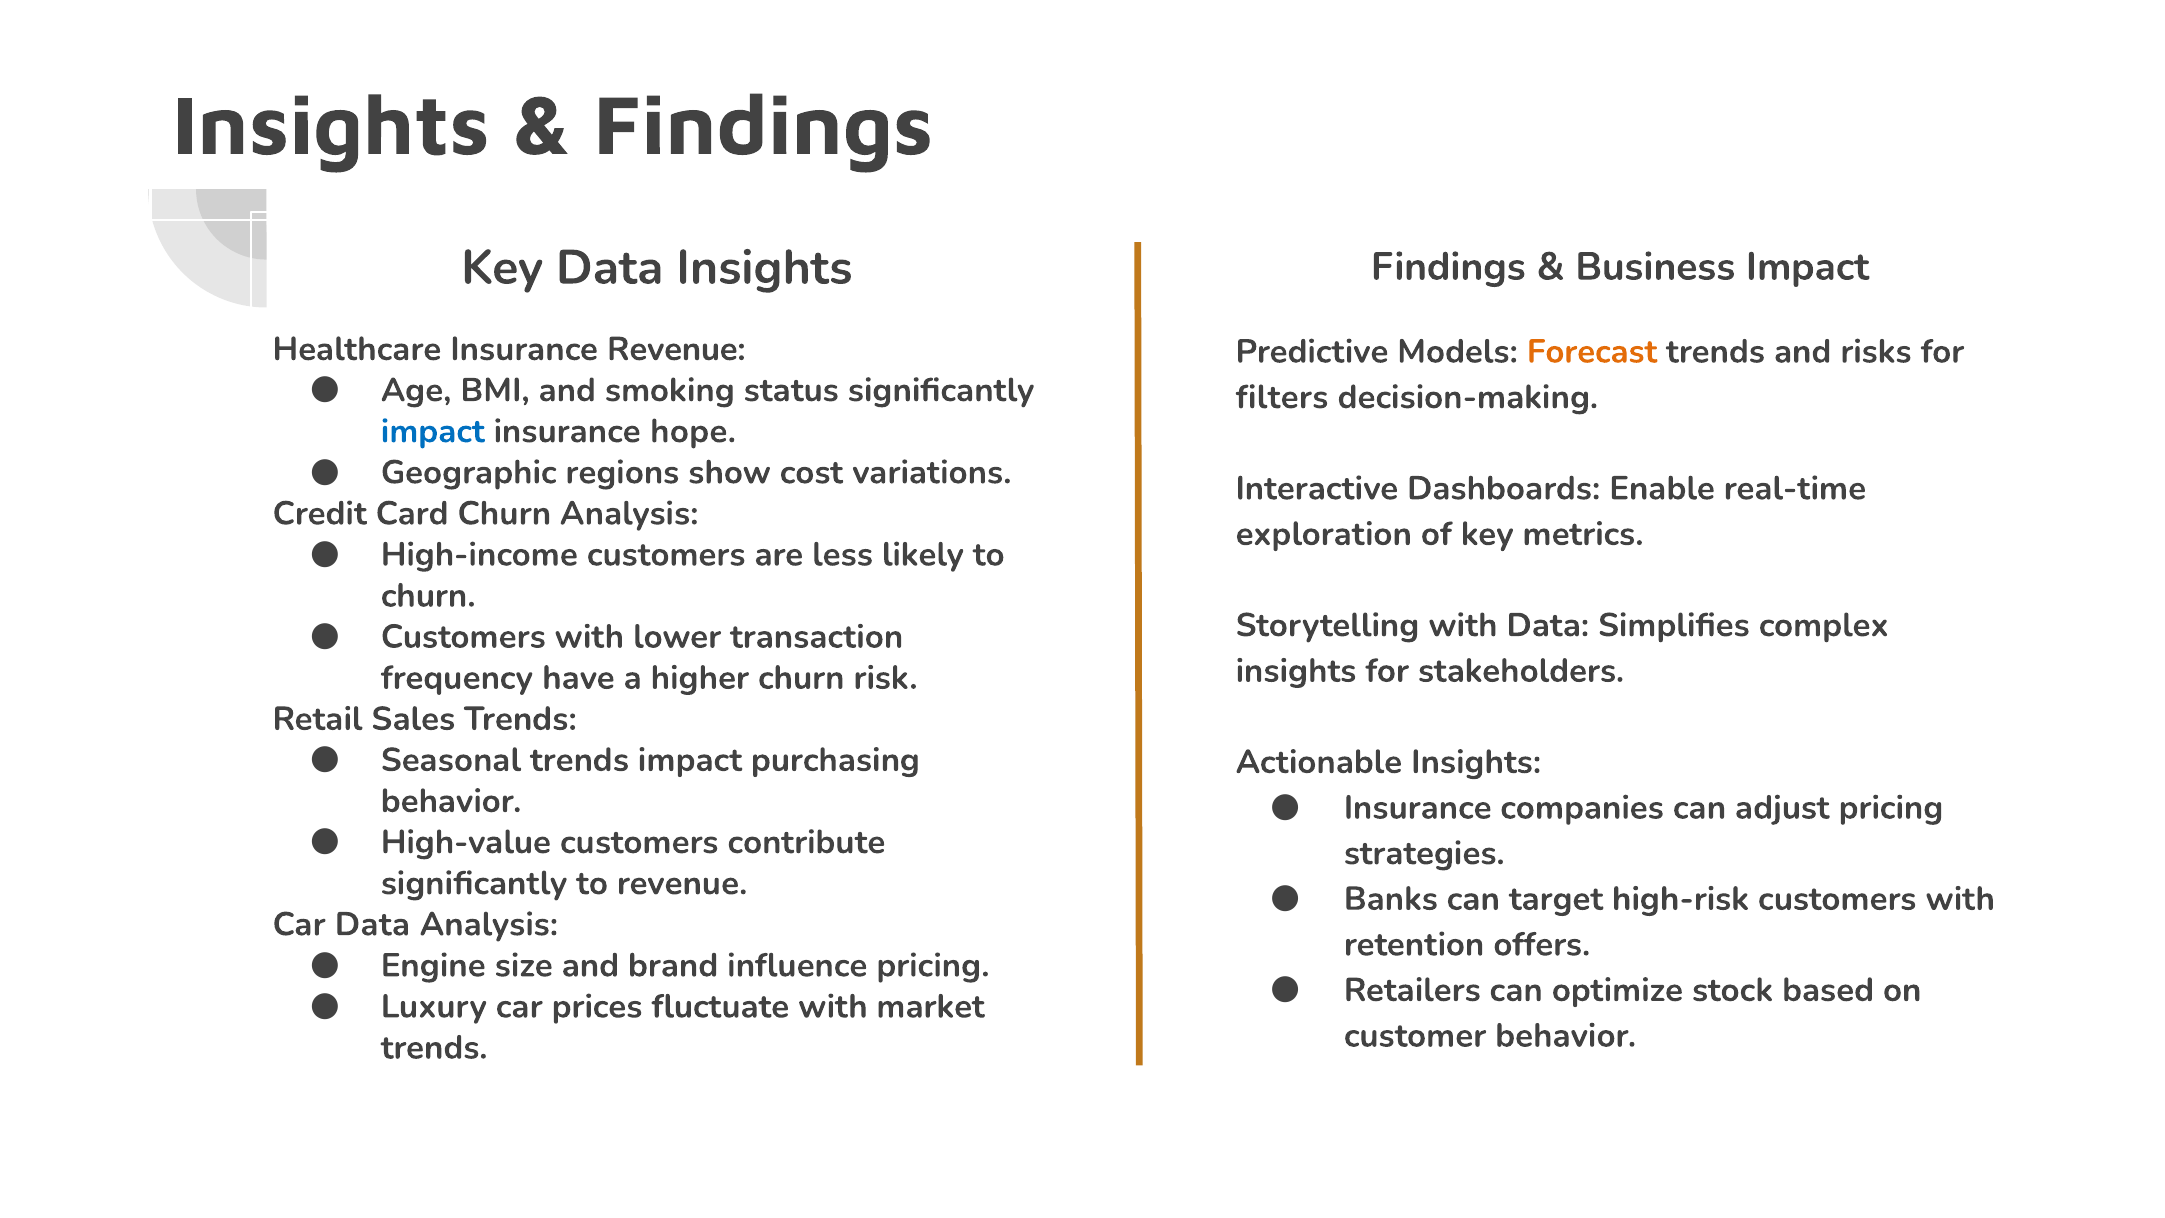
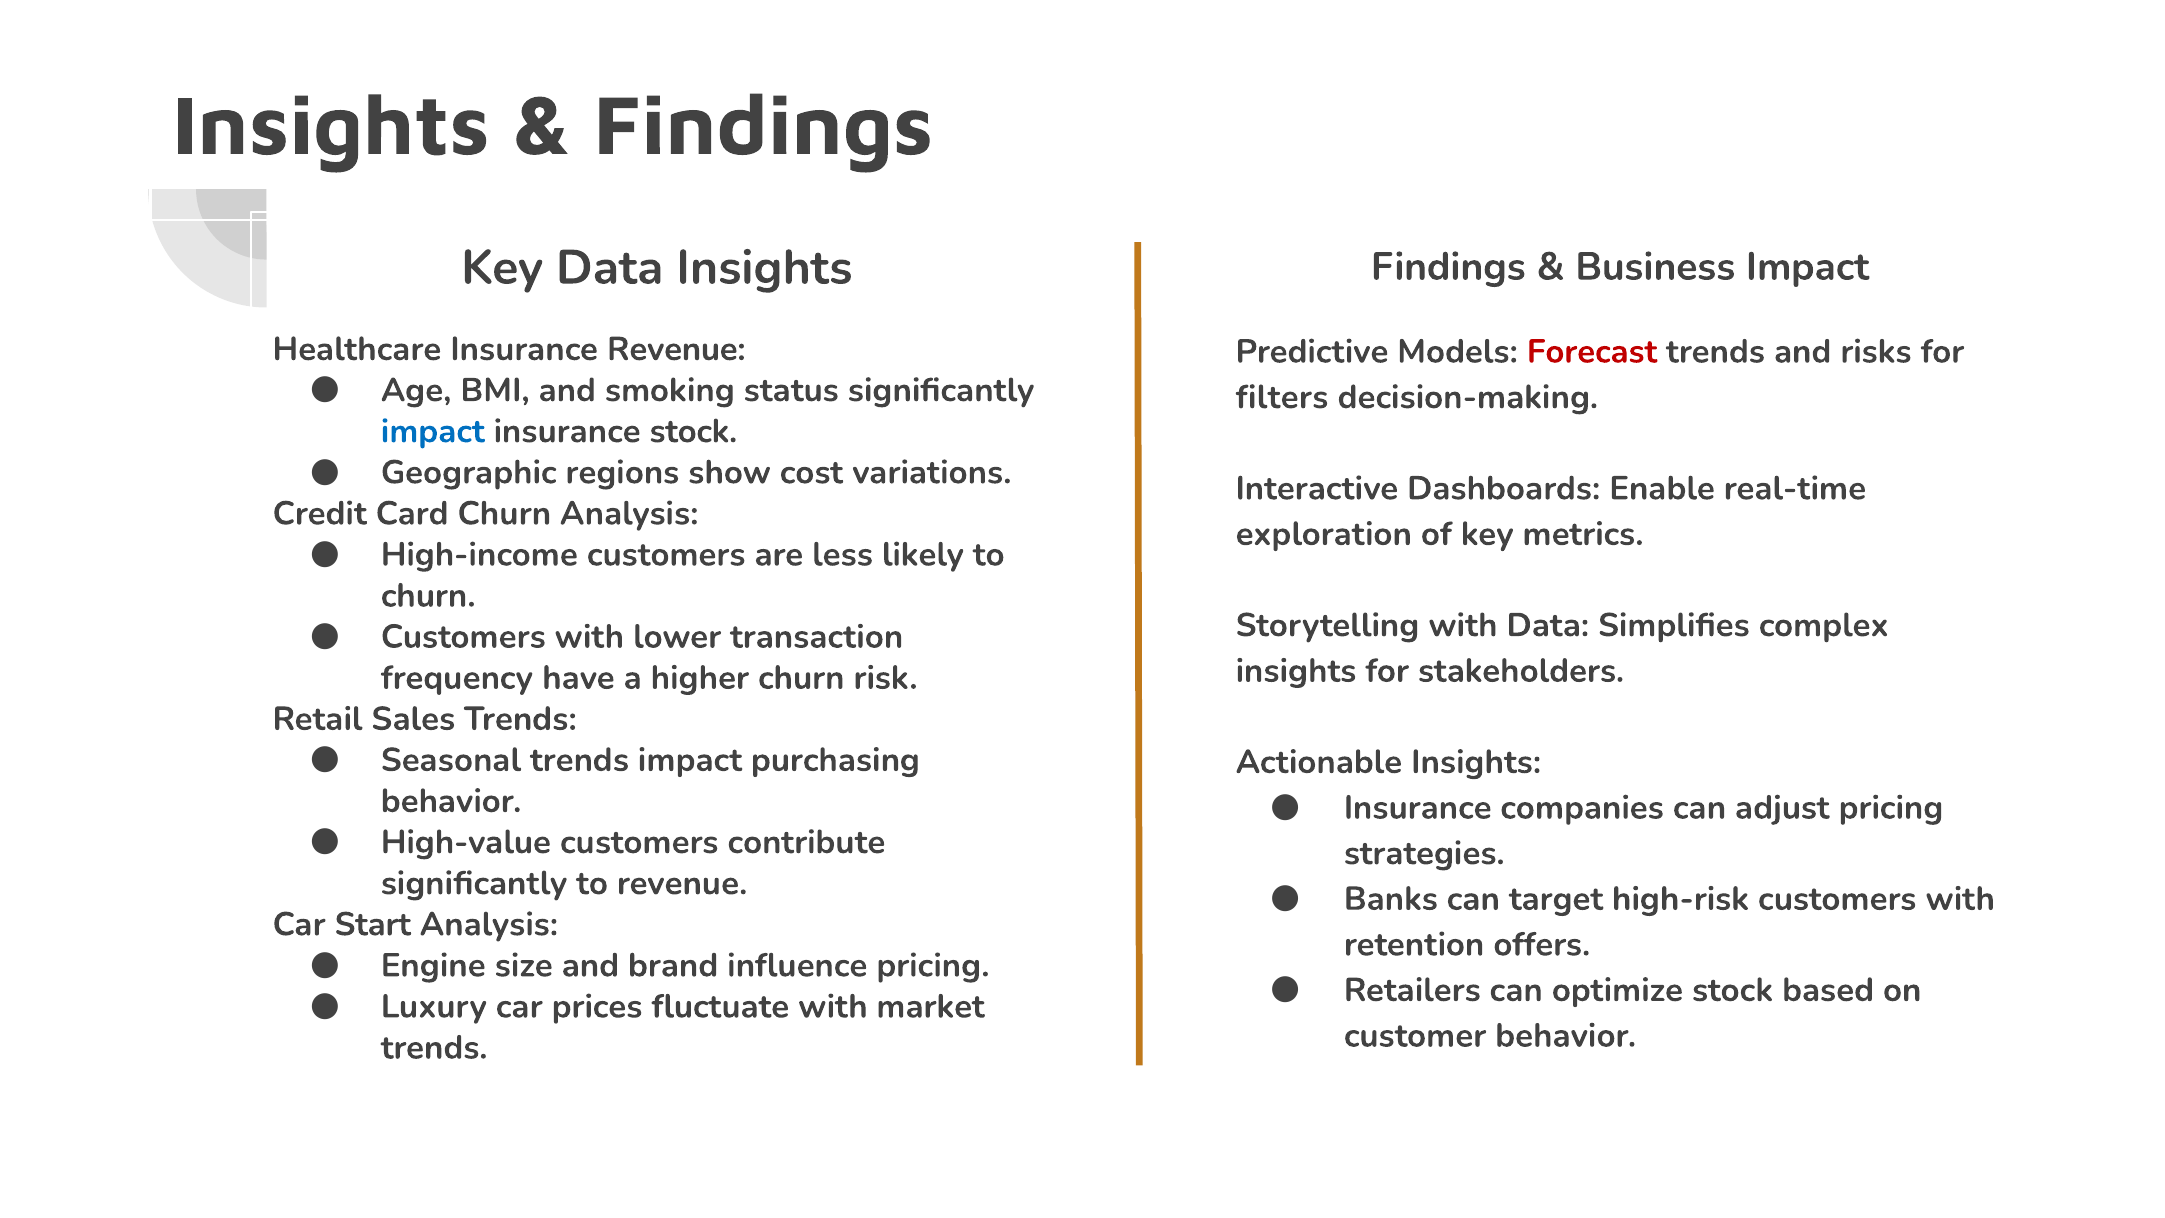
Forecast colour: orange -> red (1592, 352)
insurance hope: hope -> stock (693, 431)
Car Data: Data -> Start (373, 924)
